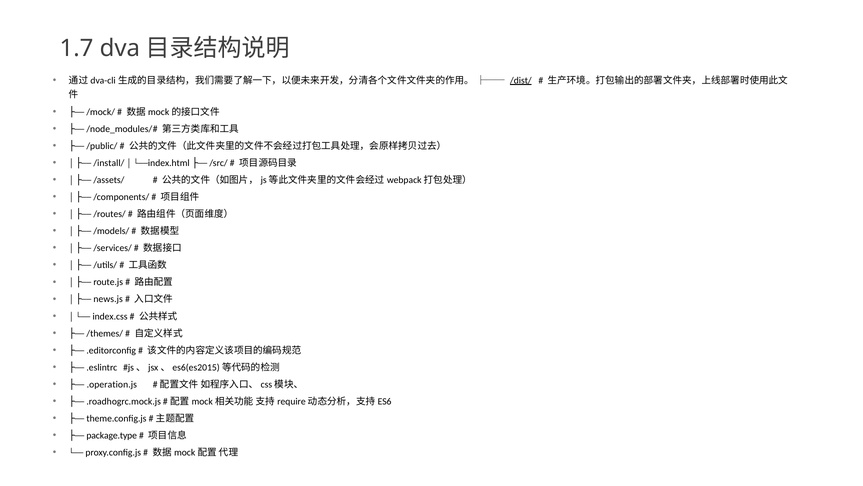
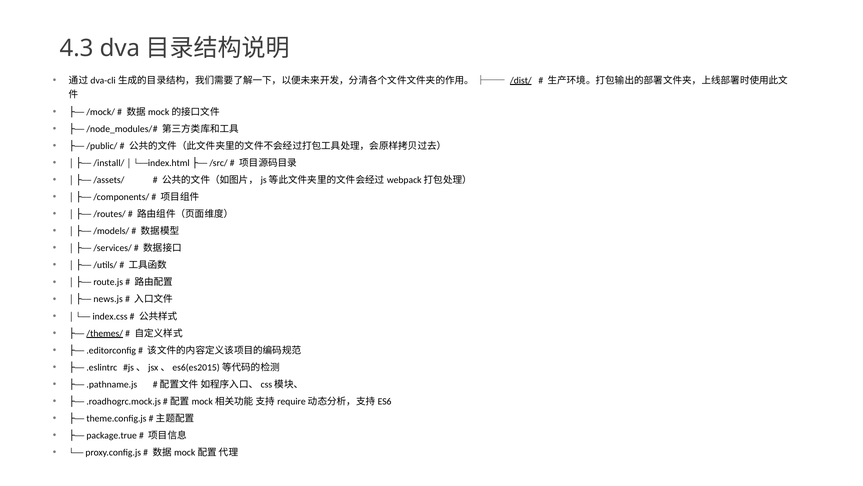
1.7: 1.7 -> 4.3 (77, 48)
/themes/ underline: none -> present (105, 333)
.operation.js: .operation.js -> .pathname.js (112, 384)
package.type: package.type -> package.true (112, 435)
